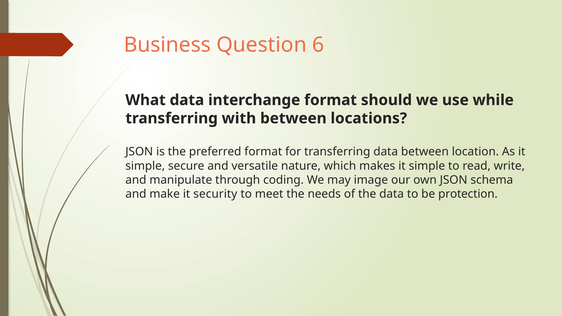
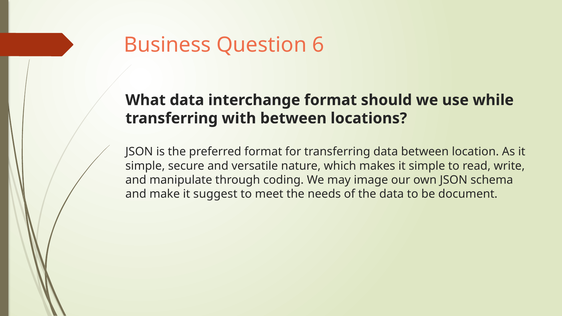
security: security -> suggest (215, 194)
protection: protection -> document (468, 194)
